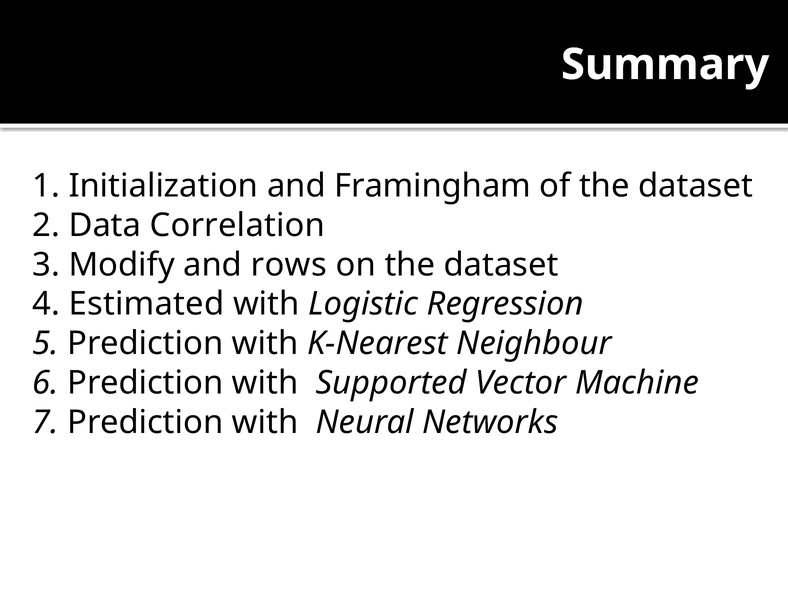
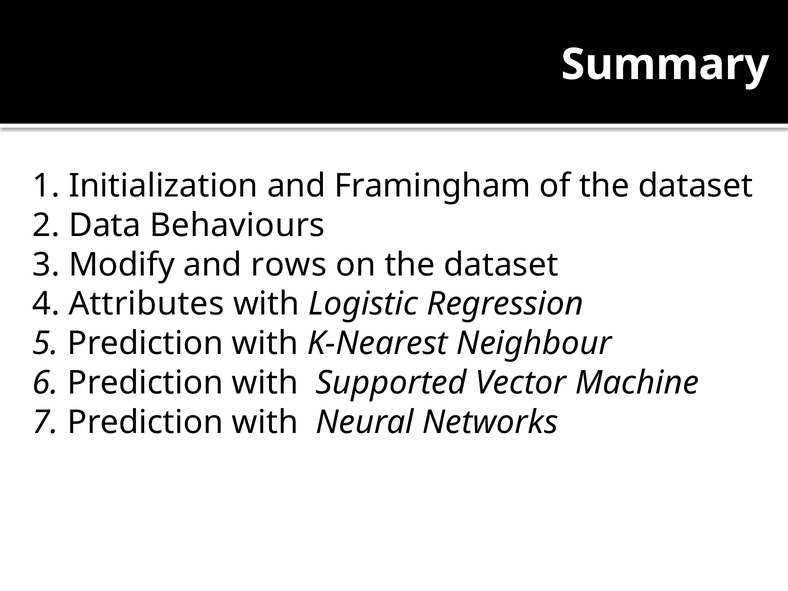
Correlation: Correlation -> Behaviours (237, 225)
Estimated: Estimated -> Attributes (146, 304)
